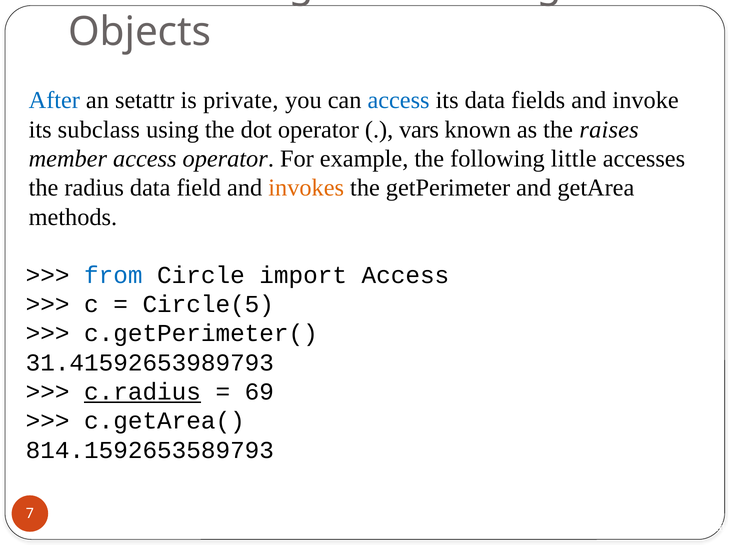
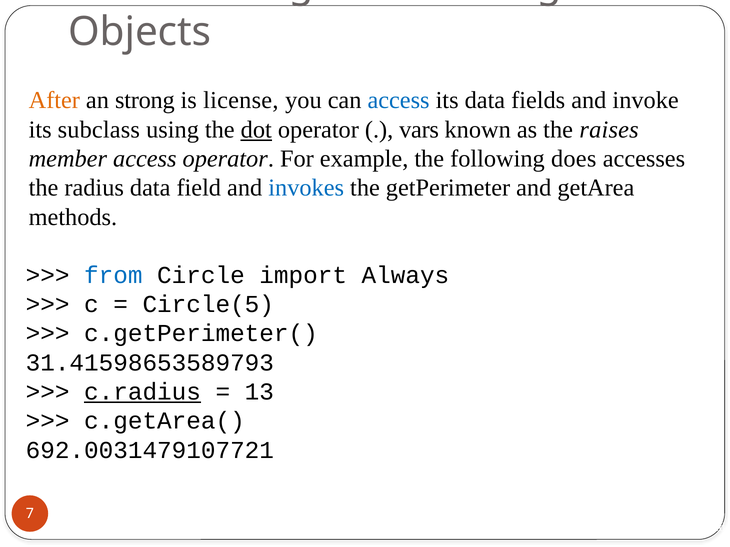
After colour: blue -> orange (54, 100)
setattr: setattr -> strong (145, 100)
private: private -> license (241, 100)
dot underline: none -> present (256, 130)
little: little -> does (574, 159)
invokes colour: orange -> blue (306, 188)
import Access: Access -> Always (405, 275)
31.41592653989793: 31.41592653989793 -> 31.41598653589793 (150, 363)
69: 69 -> 13 (259, 392)
814.1592653589793: 814.1592653589793 -> 692.0031479107721 (150, 450)
